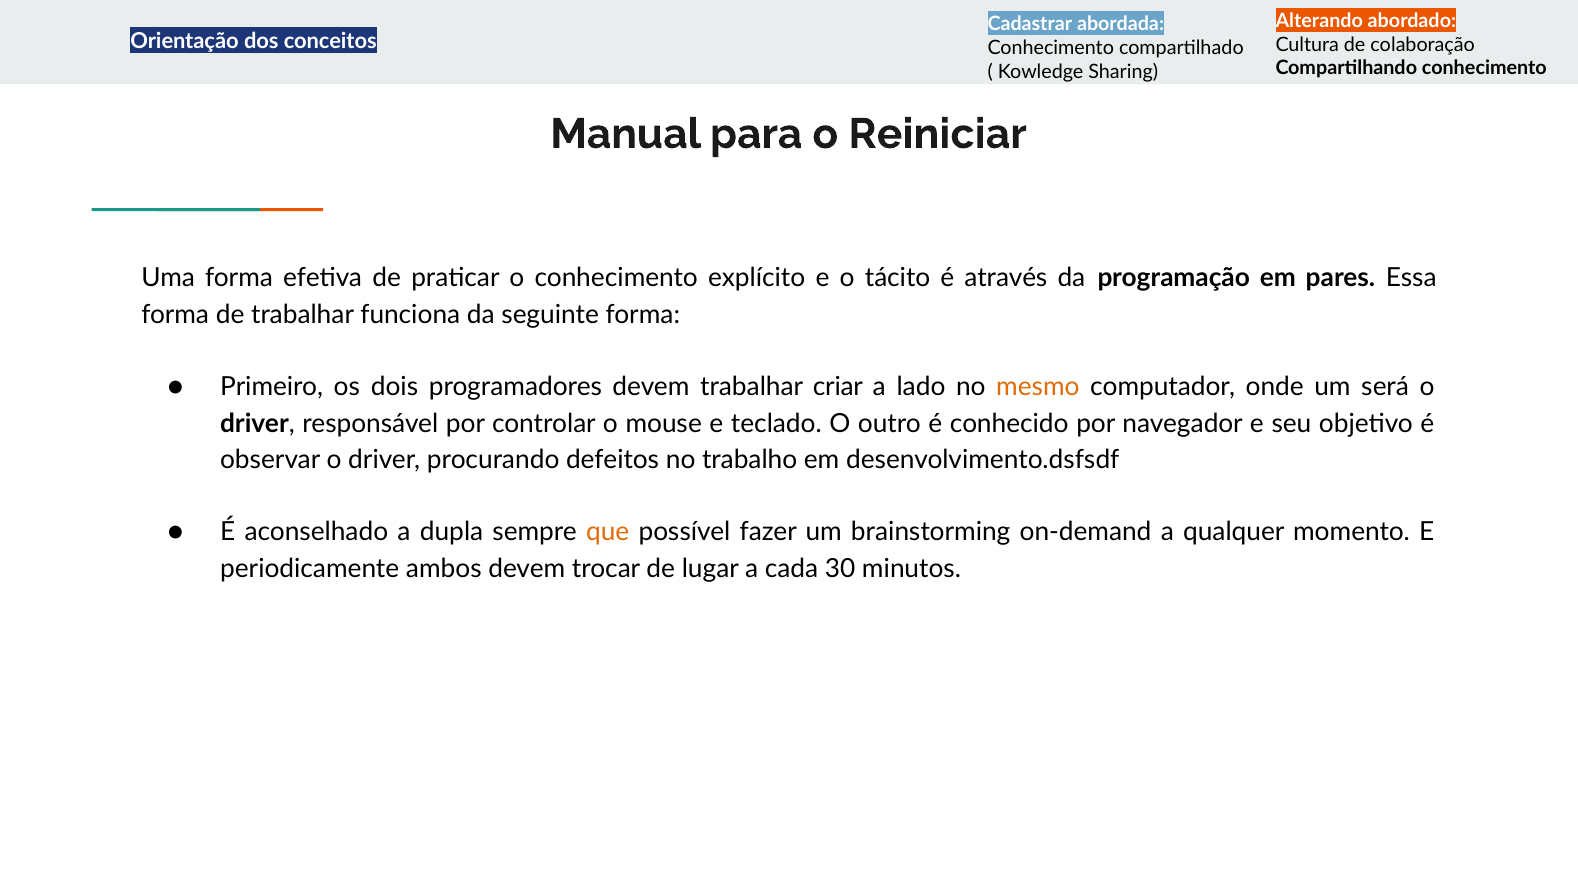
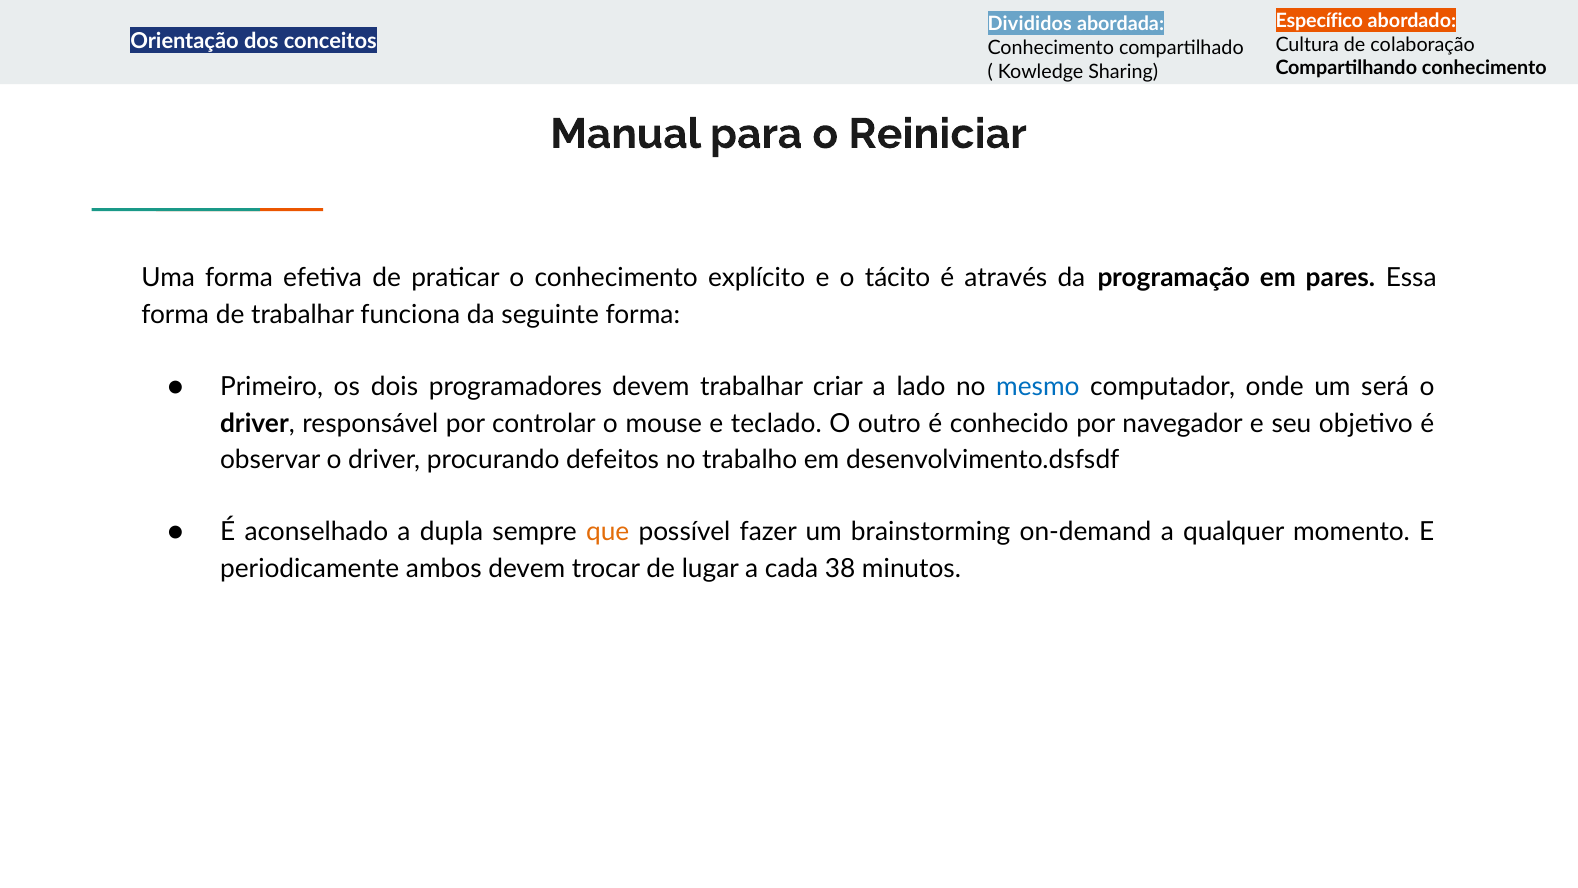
Alterando: Alterando -> Específico (1319, 21)
Cadastrar: Cadastrar -> Divididos (1030, 24)
mesmo colour: orange -> blue (1038, 387)
30: 30 -> 38 (840, 568)
